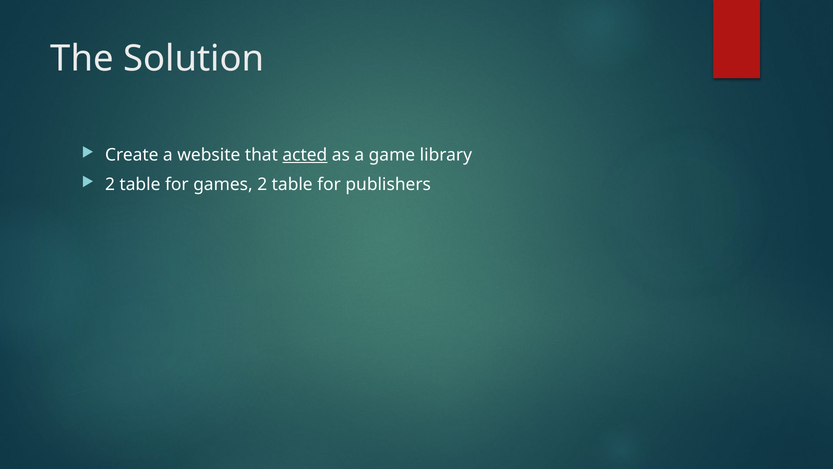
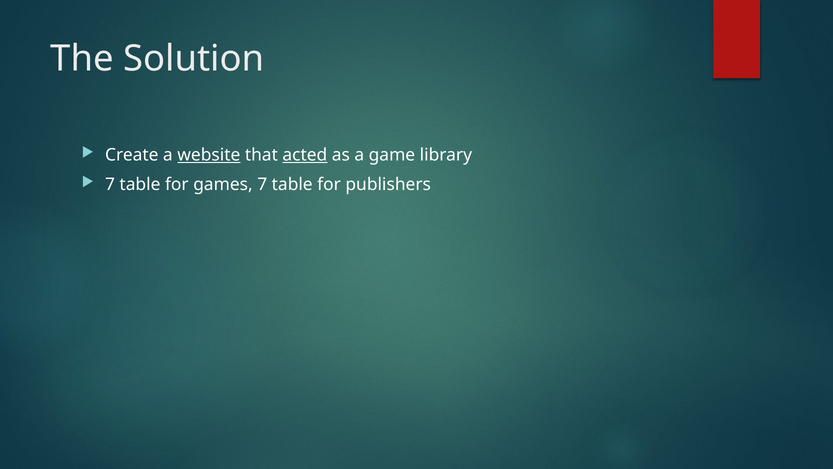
website underline: none -> present (209, 155)
2: 2 -> 7 (110, 185)
games 2: 2 -> 7 (262, 185)
